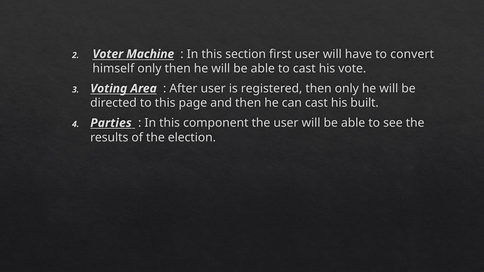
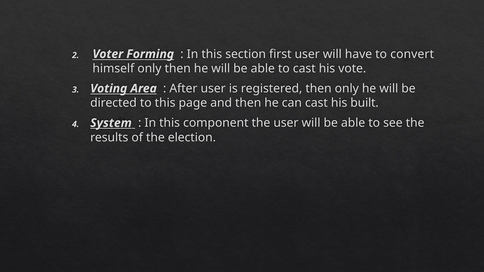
Machine: Machine -> Forming (150, 54)
Parties: Parties -> System (111, 123)
